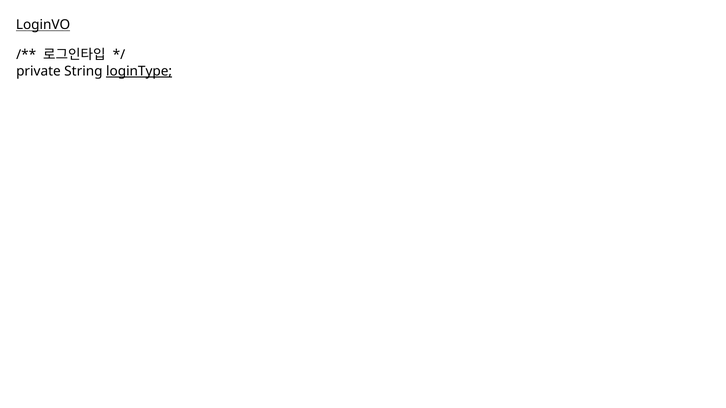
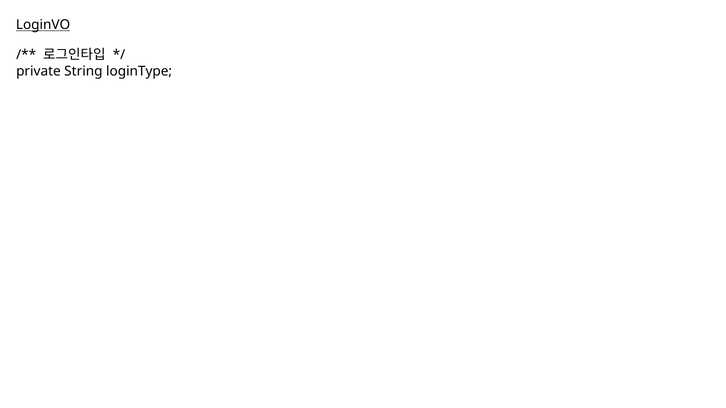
loginType underline: present -> none (139, 71)
